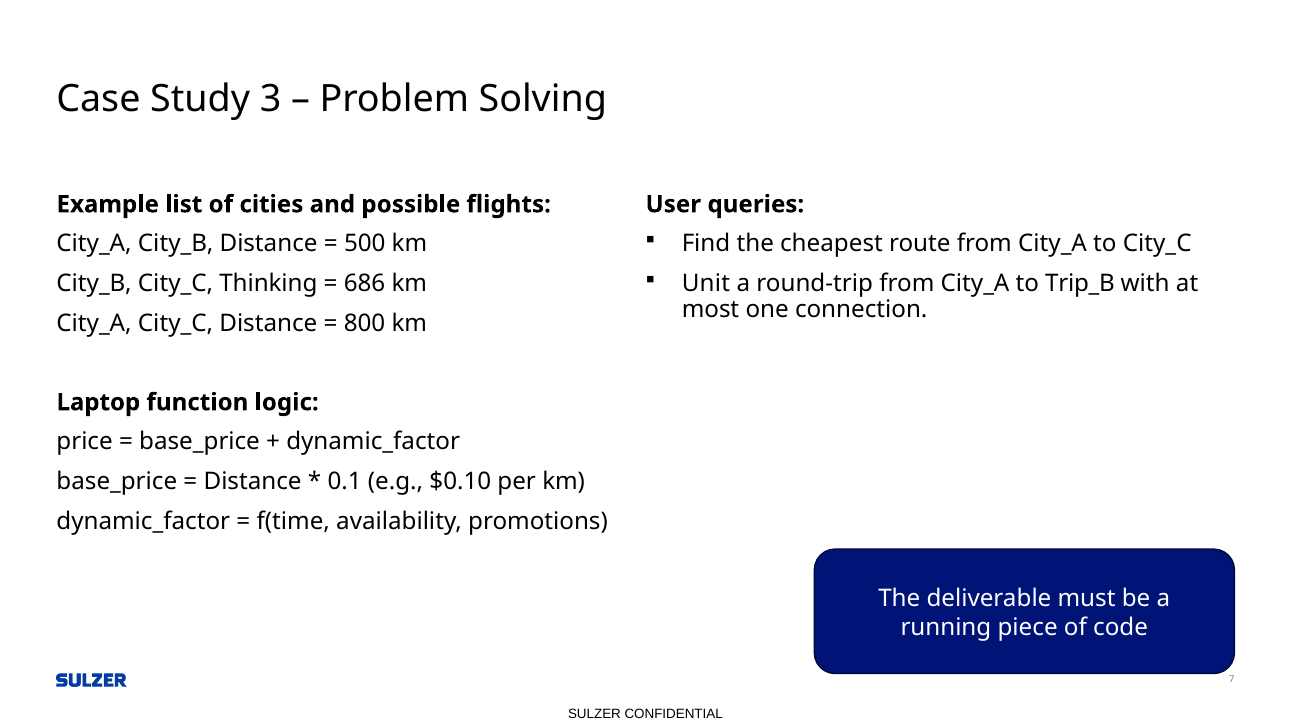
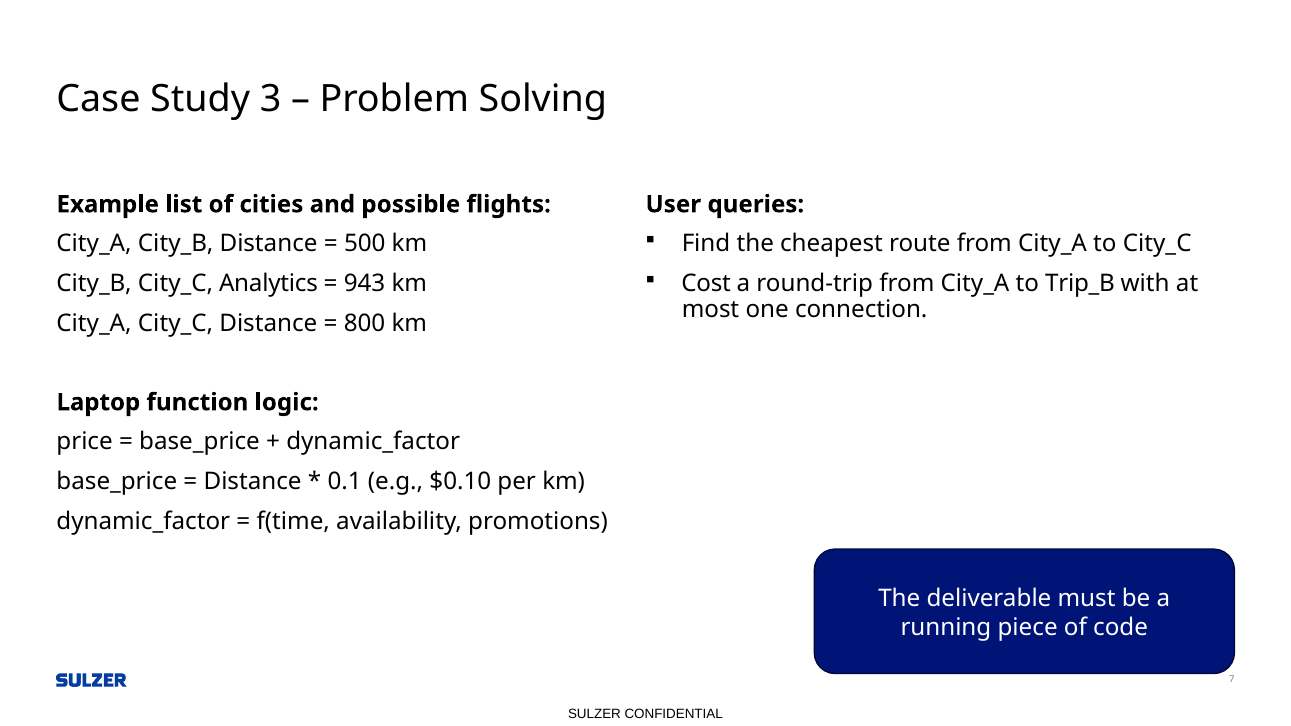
Unit: Unit -> Cost (706, 284)
Thinking: Thinking -> Analytics (268, 284)
686: 686 -> 943 (365, 284)
